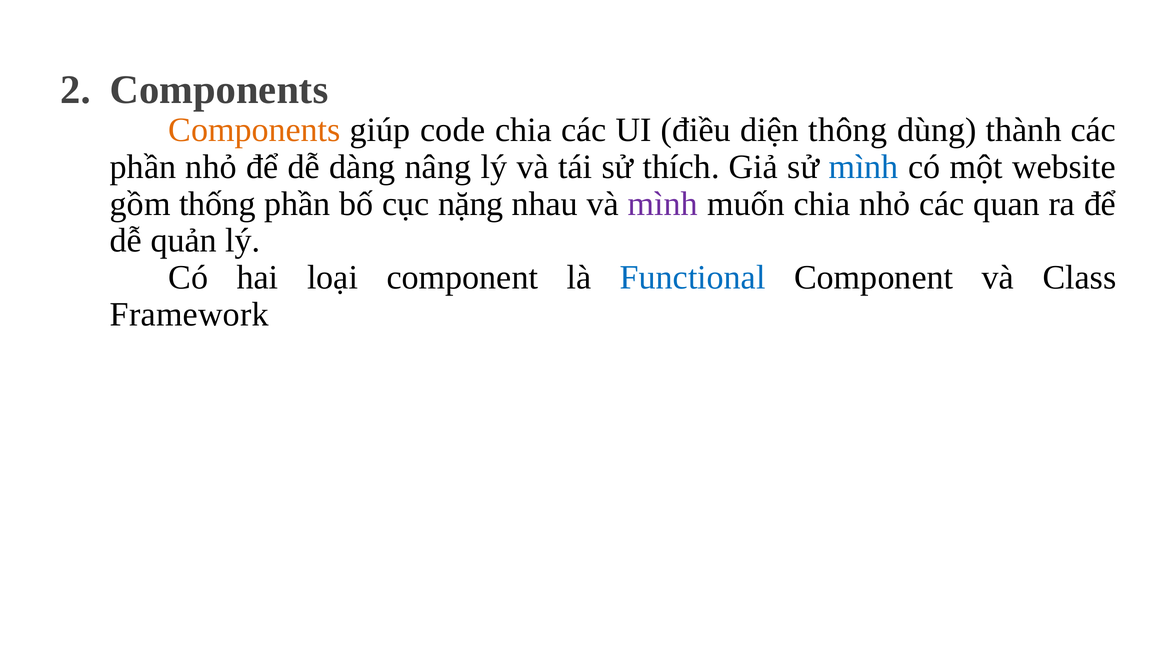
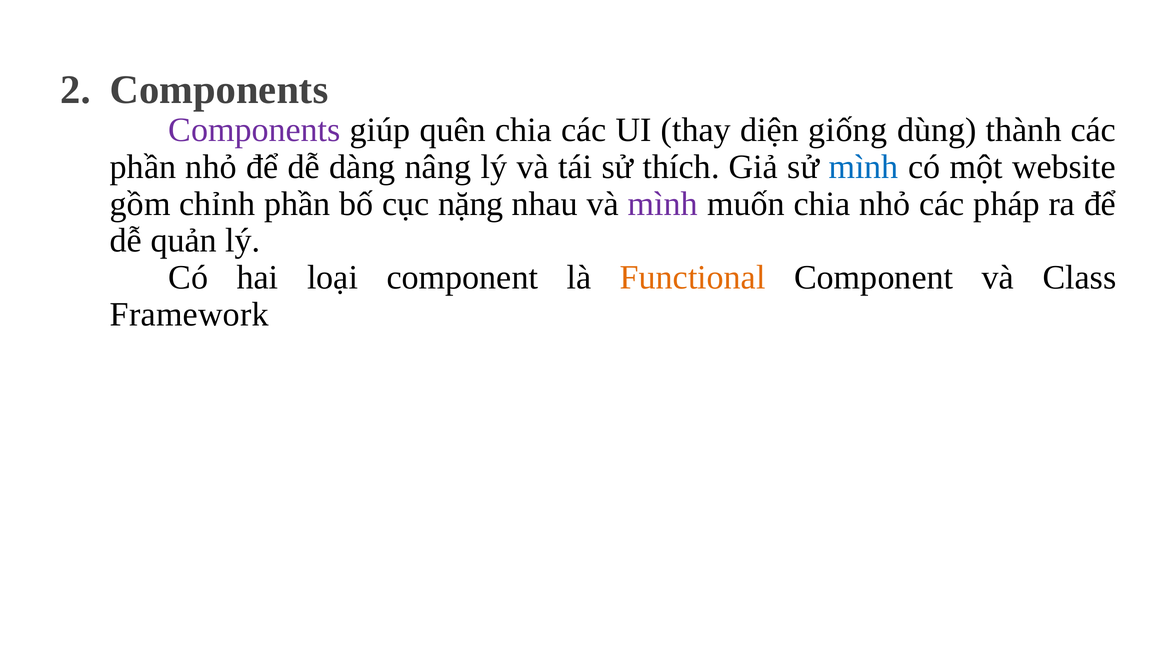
Components colour: orange -> purple (255, 130)
code: code -> quên (453, 130)
điều: điều -> thay (696, 130)
thông: thông -> giống (848, 130)
thống: thống -> chỉnh (217, 204)
quan: quan -> pháp (1007, 204)
Functional colour: blue -> orange (693, 277)
